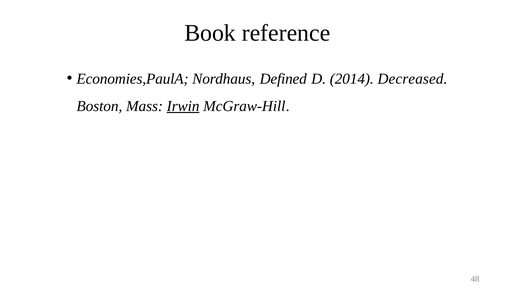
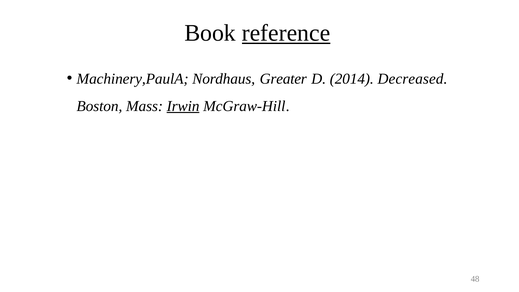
reference underline: none -> present (286, 33)
Economies,PaulA: Economies,PaulA -> Machinery,PaulA (133, 79)
Defined: Defined -> Greater (283, 79)
